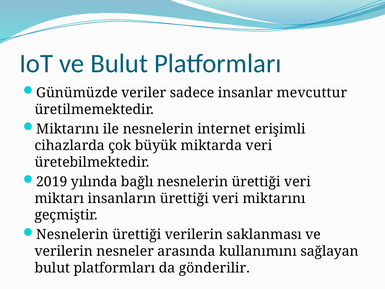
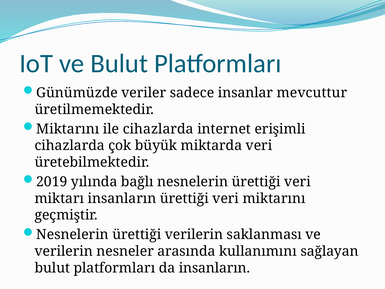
ile nesnelerin: nesnelerin -> cihazlarda (158, 129)
da gönderilir: gönderilir -> insanların (214, 268)
